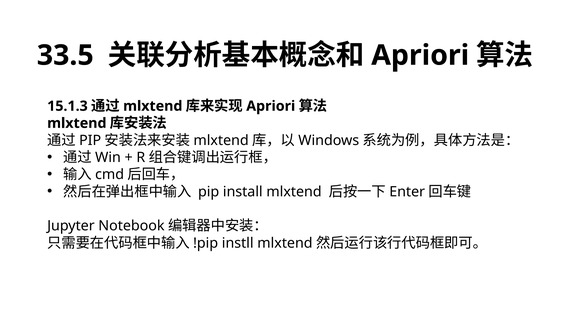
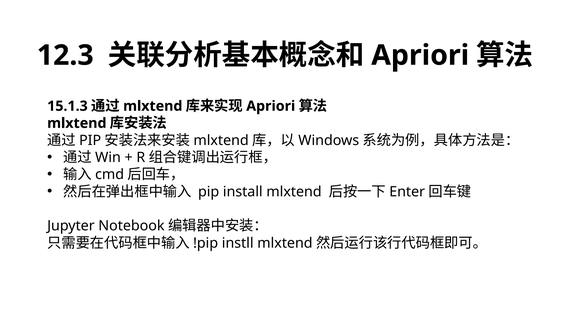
33.5: 33.5 -> 12.3 (65, 55)
